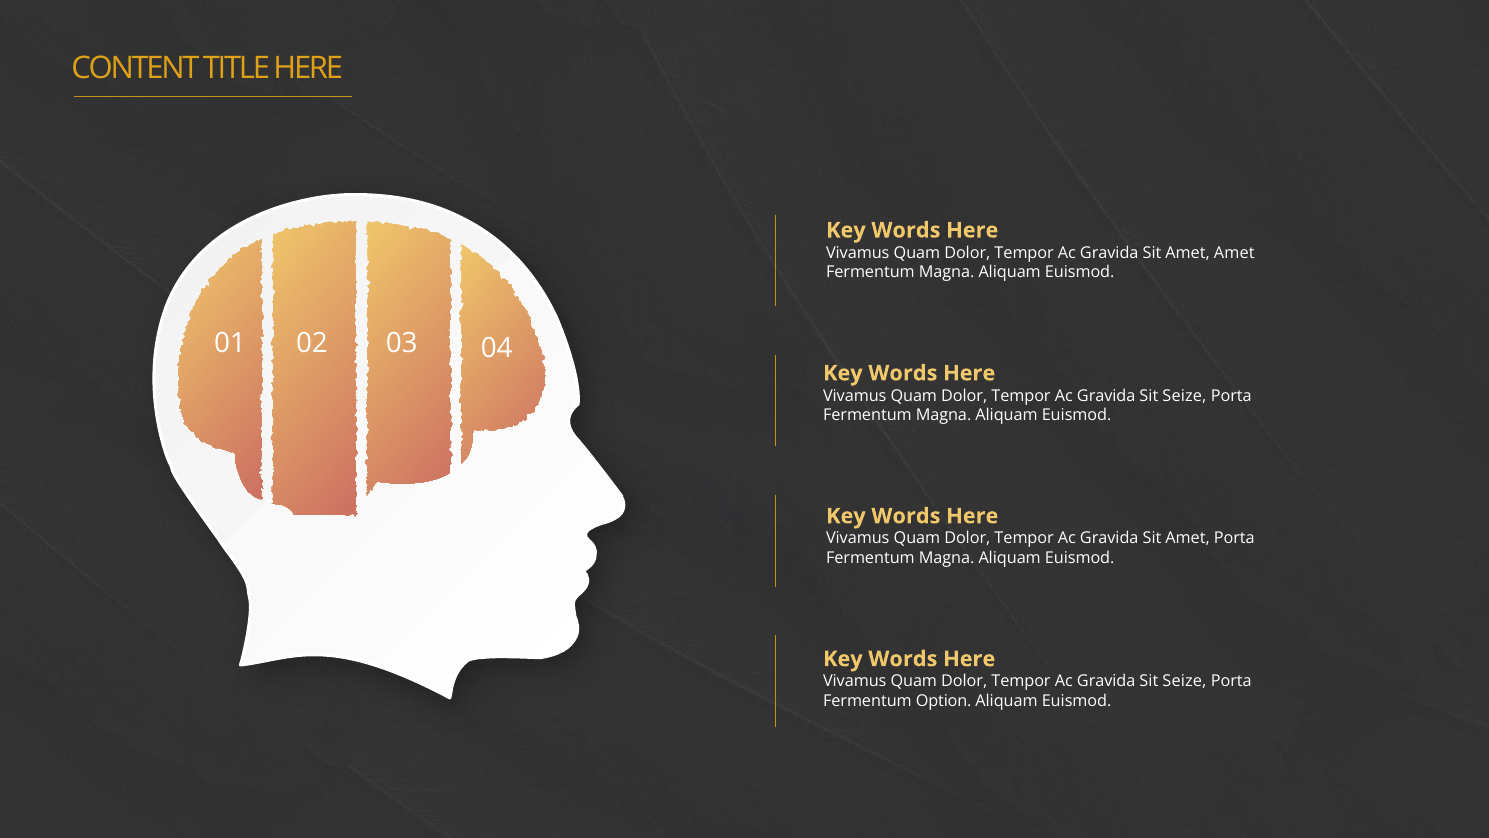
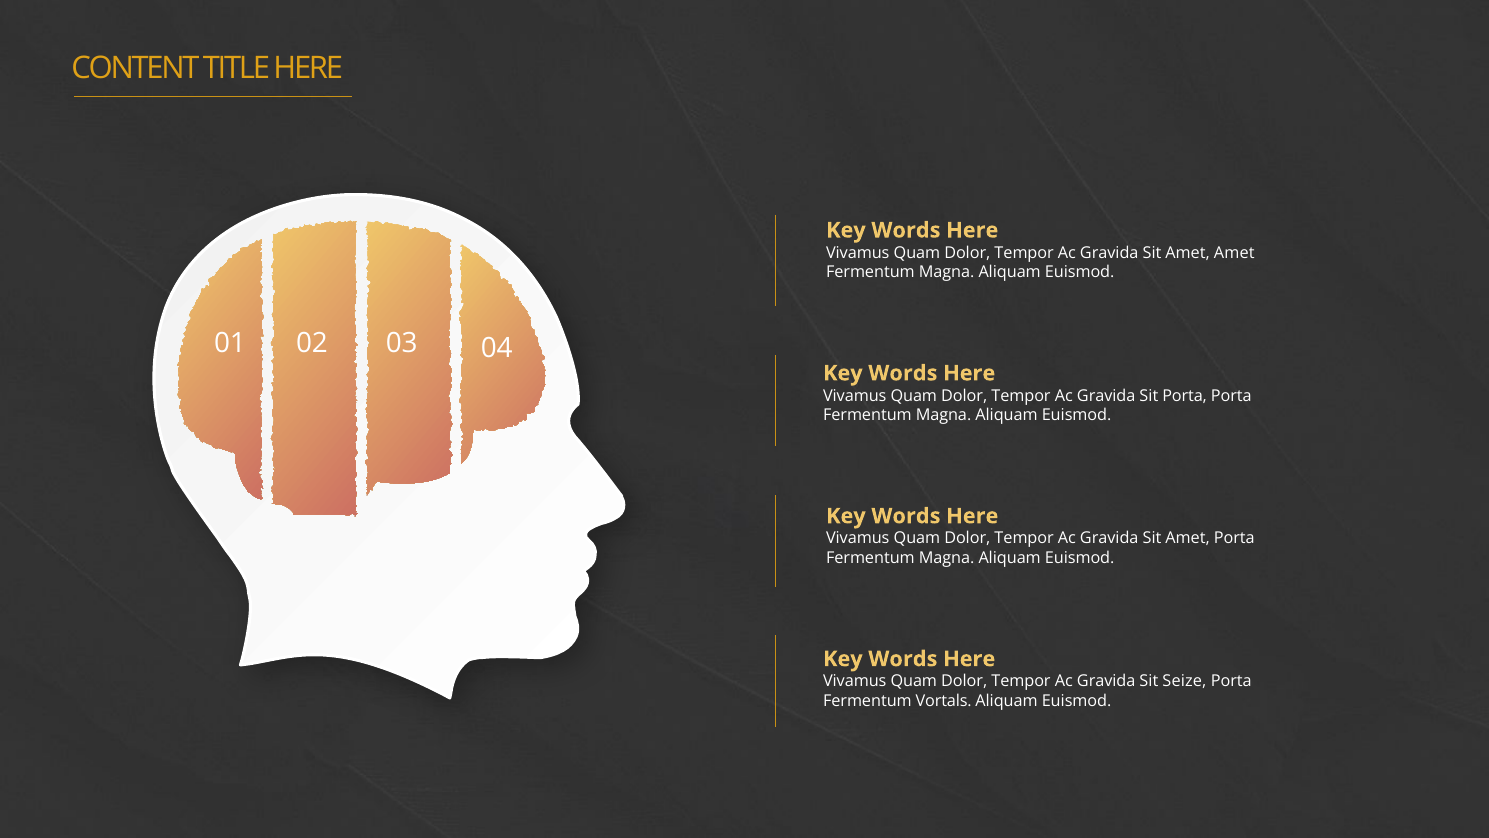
Seize: Seize -> Porta (1185, 395)
Option: Option -> Vortals (944, 701)
